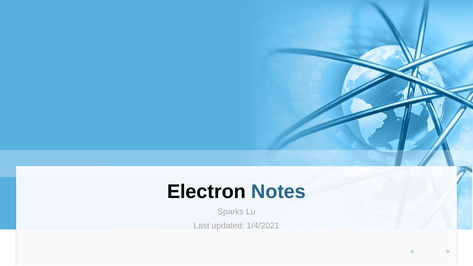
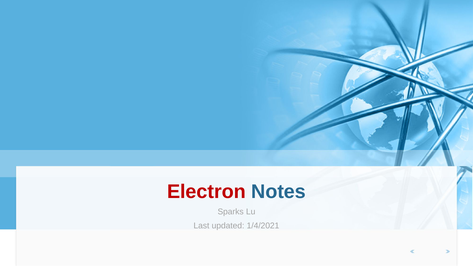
Electron colour: black -> red (206, 192)
